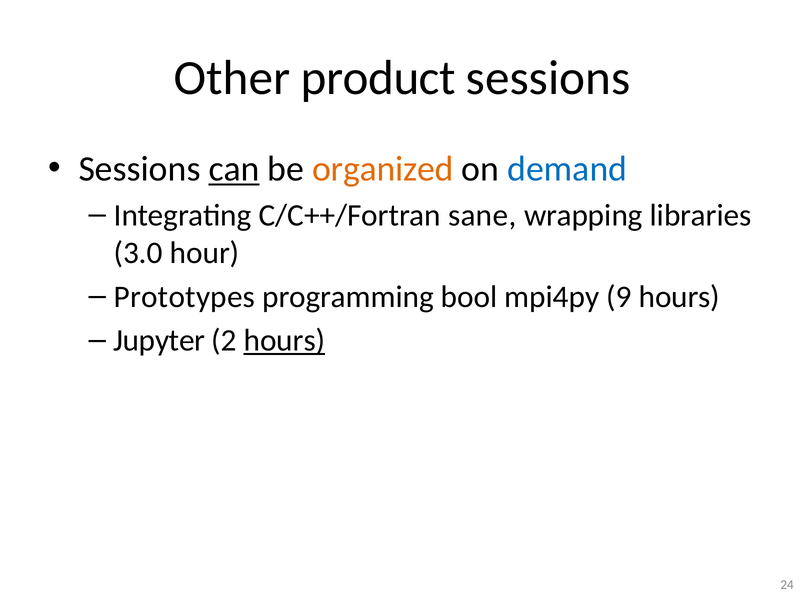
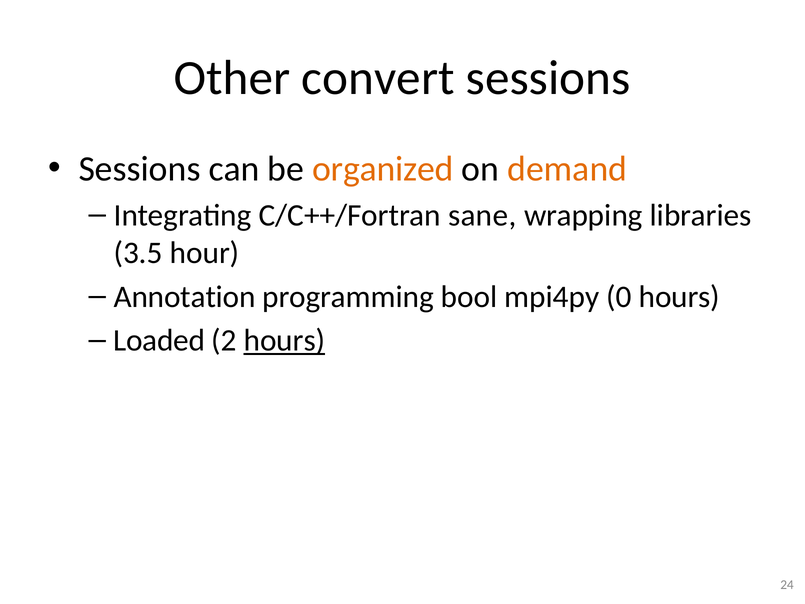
product: product -> convert (378, 78)
can underline: present -> none (234, 169)
demand colour: blue -> orange (567, 169)
3.0: 3.0 -> 3.5 (138, 253)
Prototypes: Prototypes -> Annotation (185, 297)
9: 9 -> 0 (619, 297)
Jupyter: Jupyter -> Loaded (159, 340)
